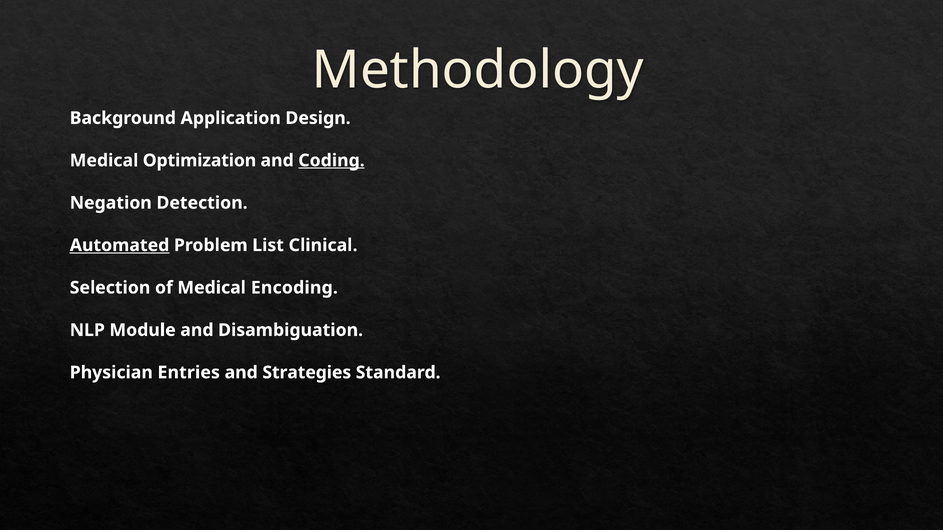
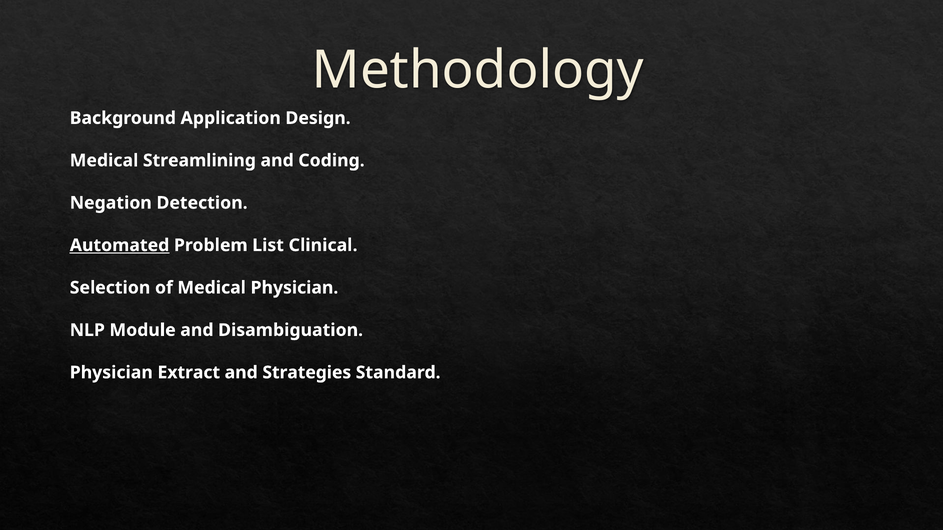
Optimization: Optimization -> Streamlining (199, 161)
Coding underline: present -> none (331, 161)
Medical Encoding: Encoding -> Physician (294, 288)
Entries: Entries -> Extract (189, 373)
